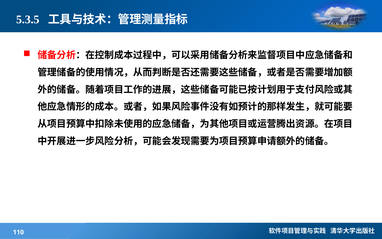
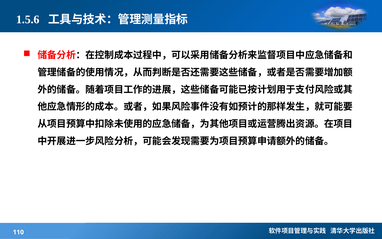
5.3.5: 5.3.5 -> 1.5.6 (28, 19)
